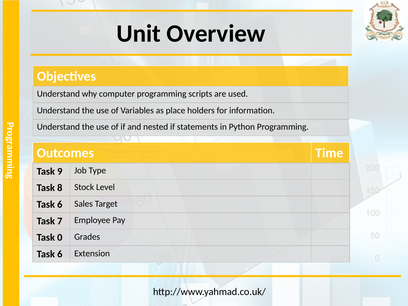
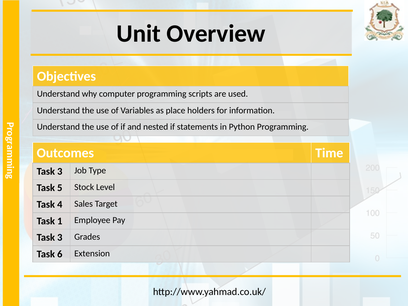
9: 9 -> 3 (60, 171)
8: 8 -> 5 (60, 188)
6: 6 -> 4 (60, 204)
7: 7 -> 1 (60, 221)
0: 0 -> 3 (60, 238)
